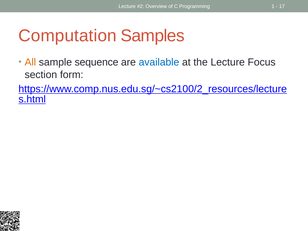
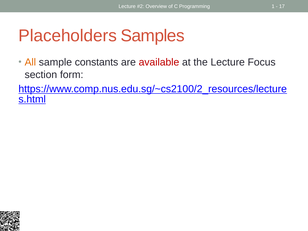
Computation: Computation -> Placeholders (68, 36)
sequence: sequence -> constants (97, 62)
available colour: blue -> red (159, 62)
